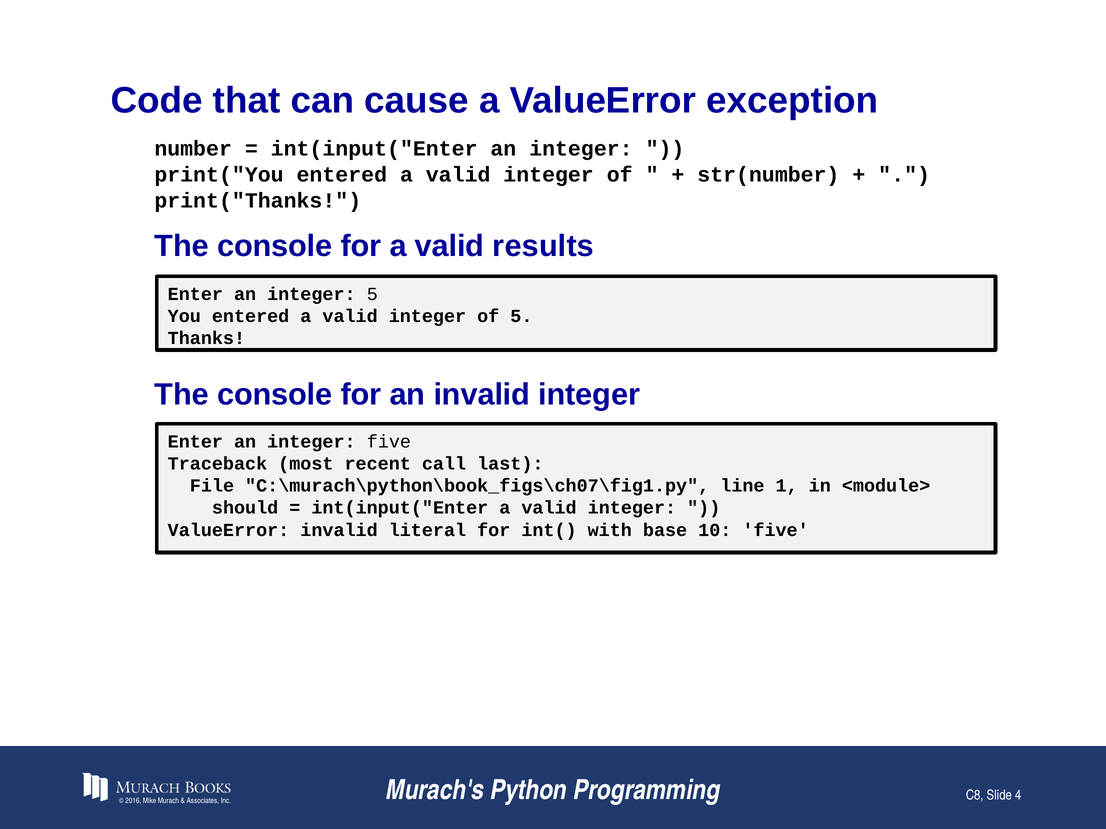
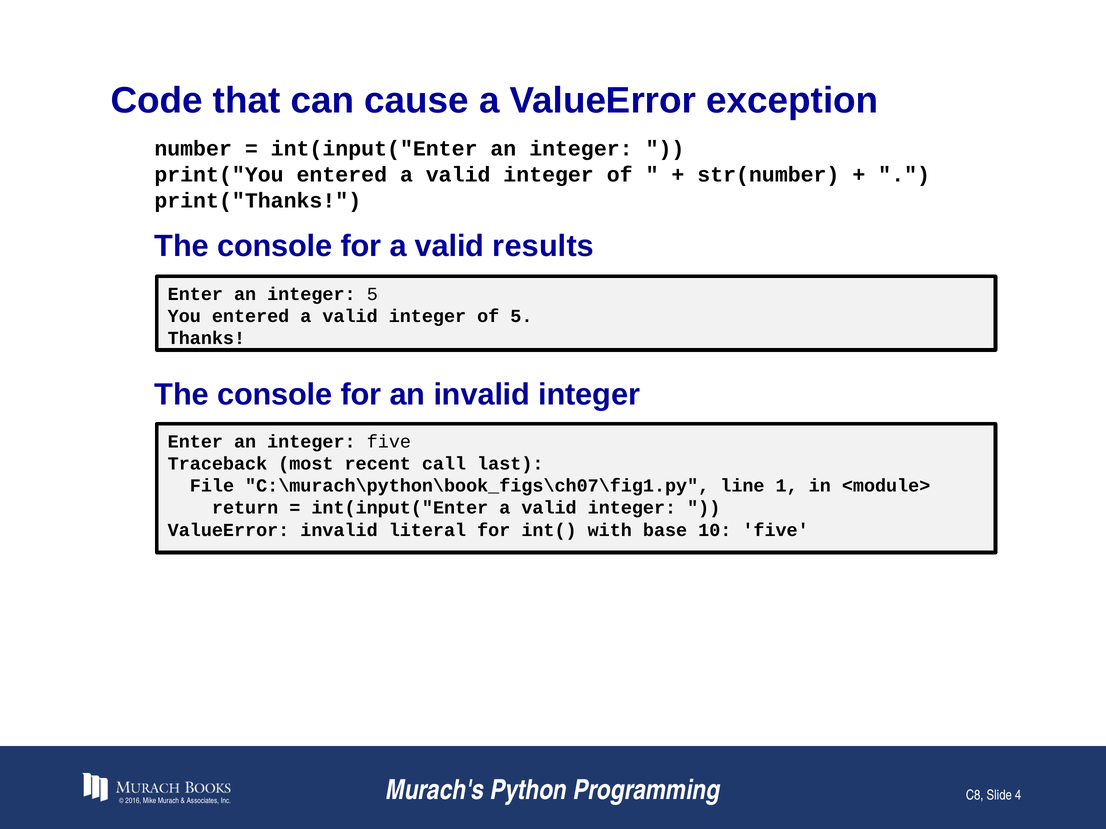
should: should -> return (245, 508)
